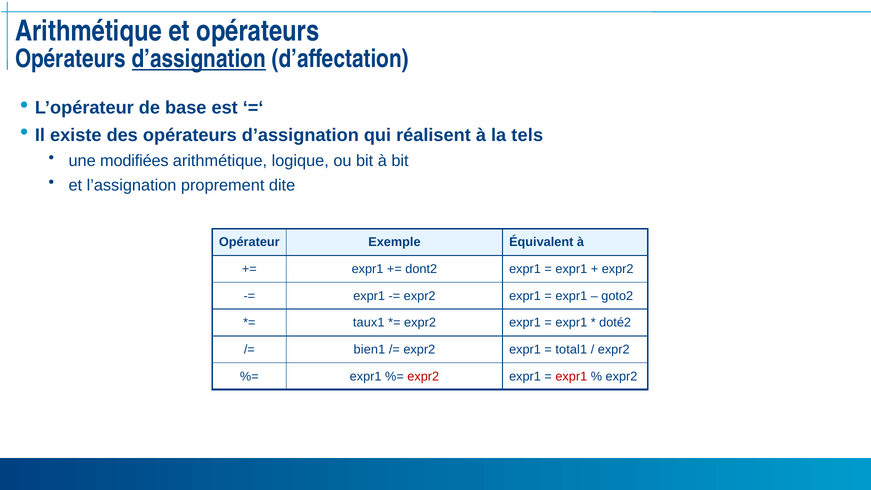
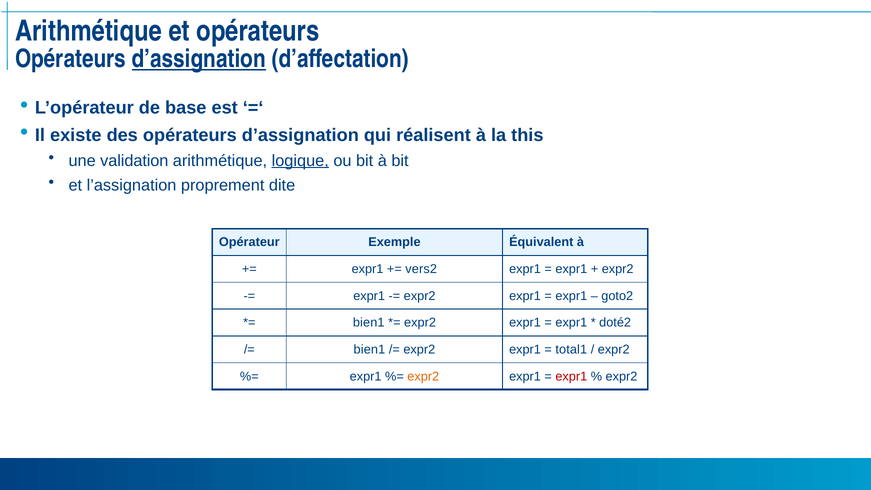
tels: tels -> this (527, 135)
modifiées: modifiées -> validation (134, 161)
logique underline: none -> present (300, 161)
dont2: dont2 -> vers2 (421, 269)
taux1: taux1 -> bien1 (369, 323)
expr2 colour: red -> orange (423, 376)
